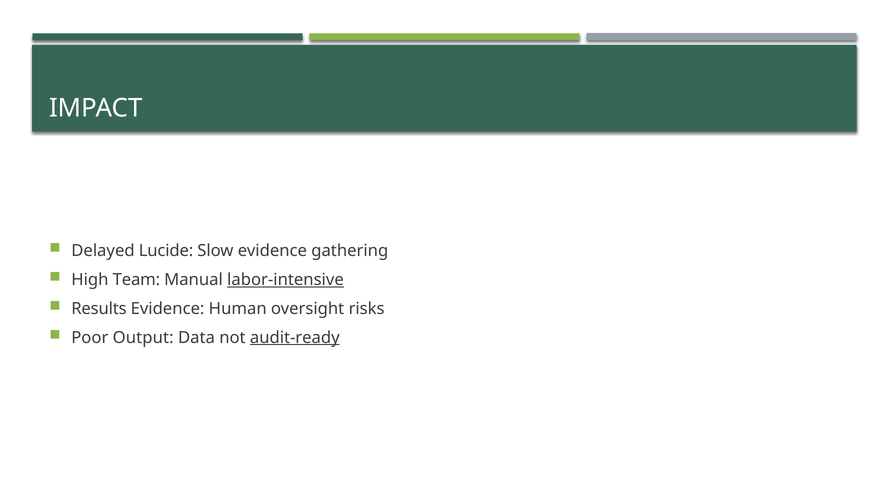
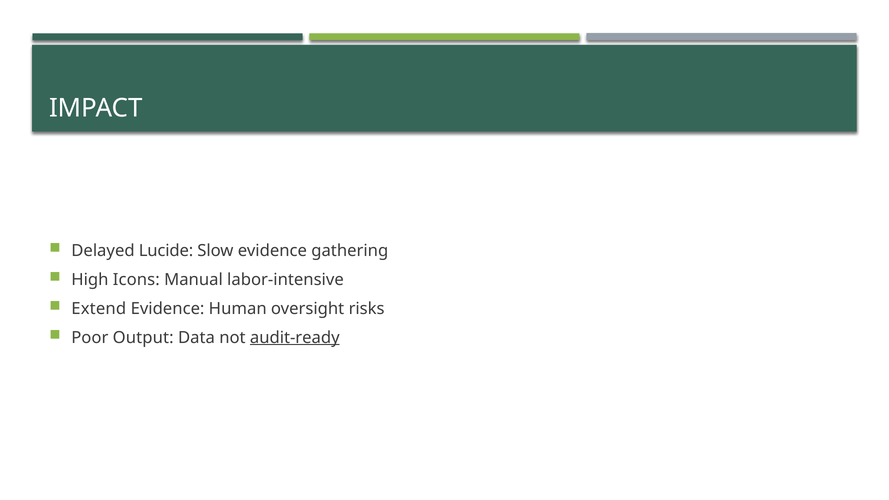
Team: Team -> Icons (136, 280)
labor-intensive underline: present -> none (285, 280)
Results: Results -> Extend (99, 309)
